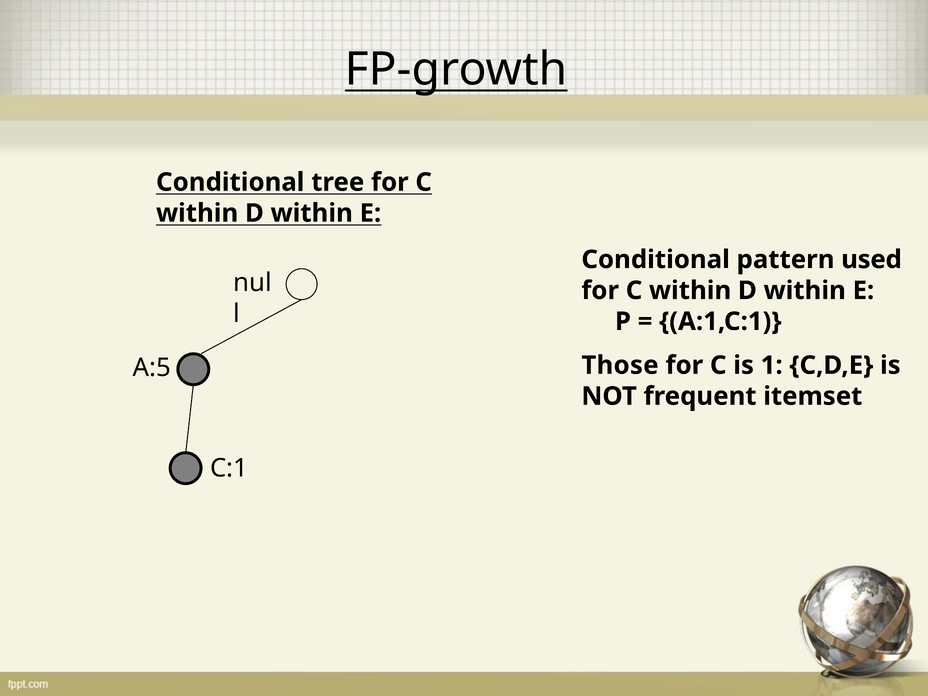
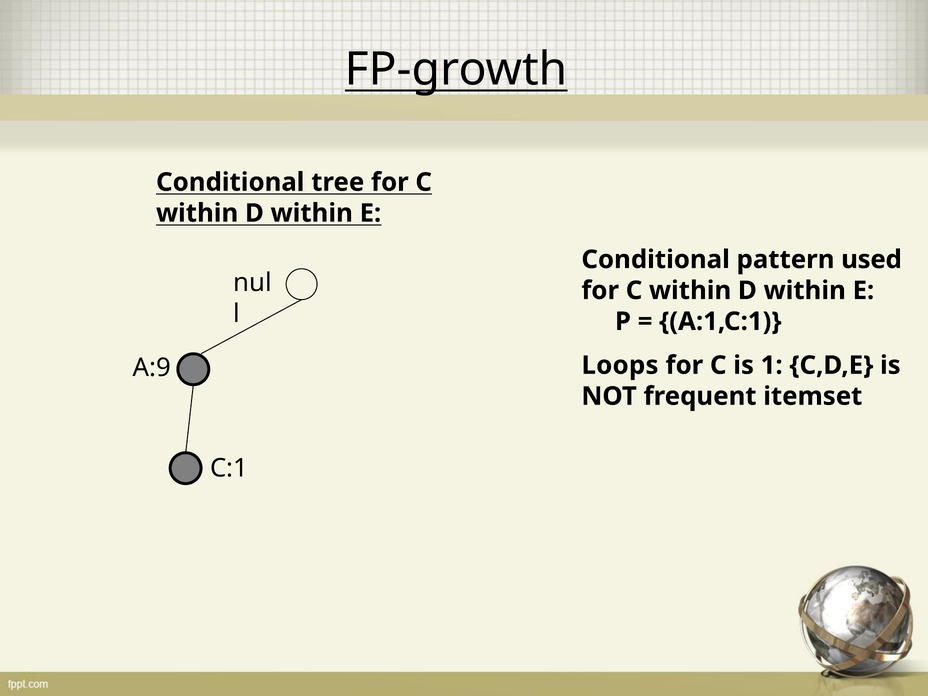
A:5: A:5 -> A:9 (152, 368)
Those: Those -> Loops (620, 365)
